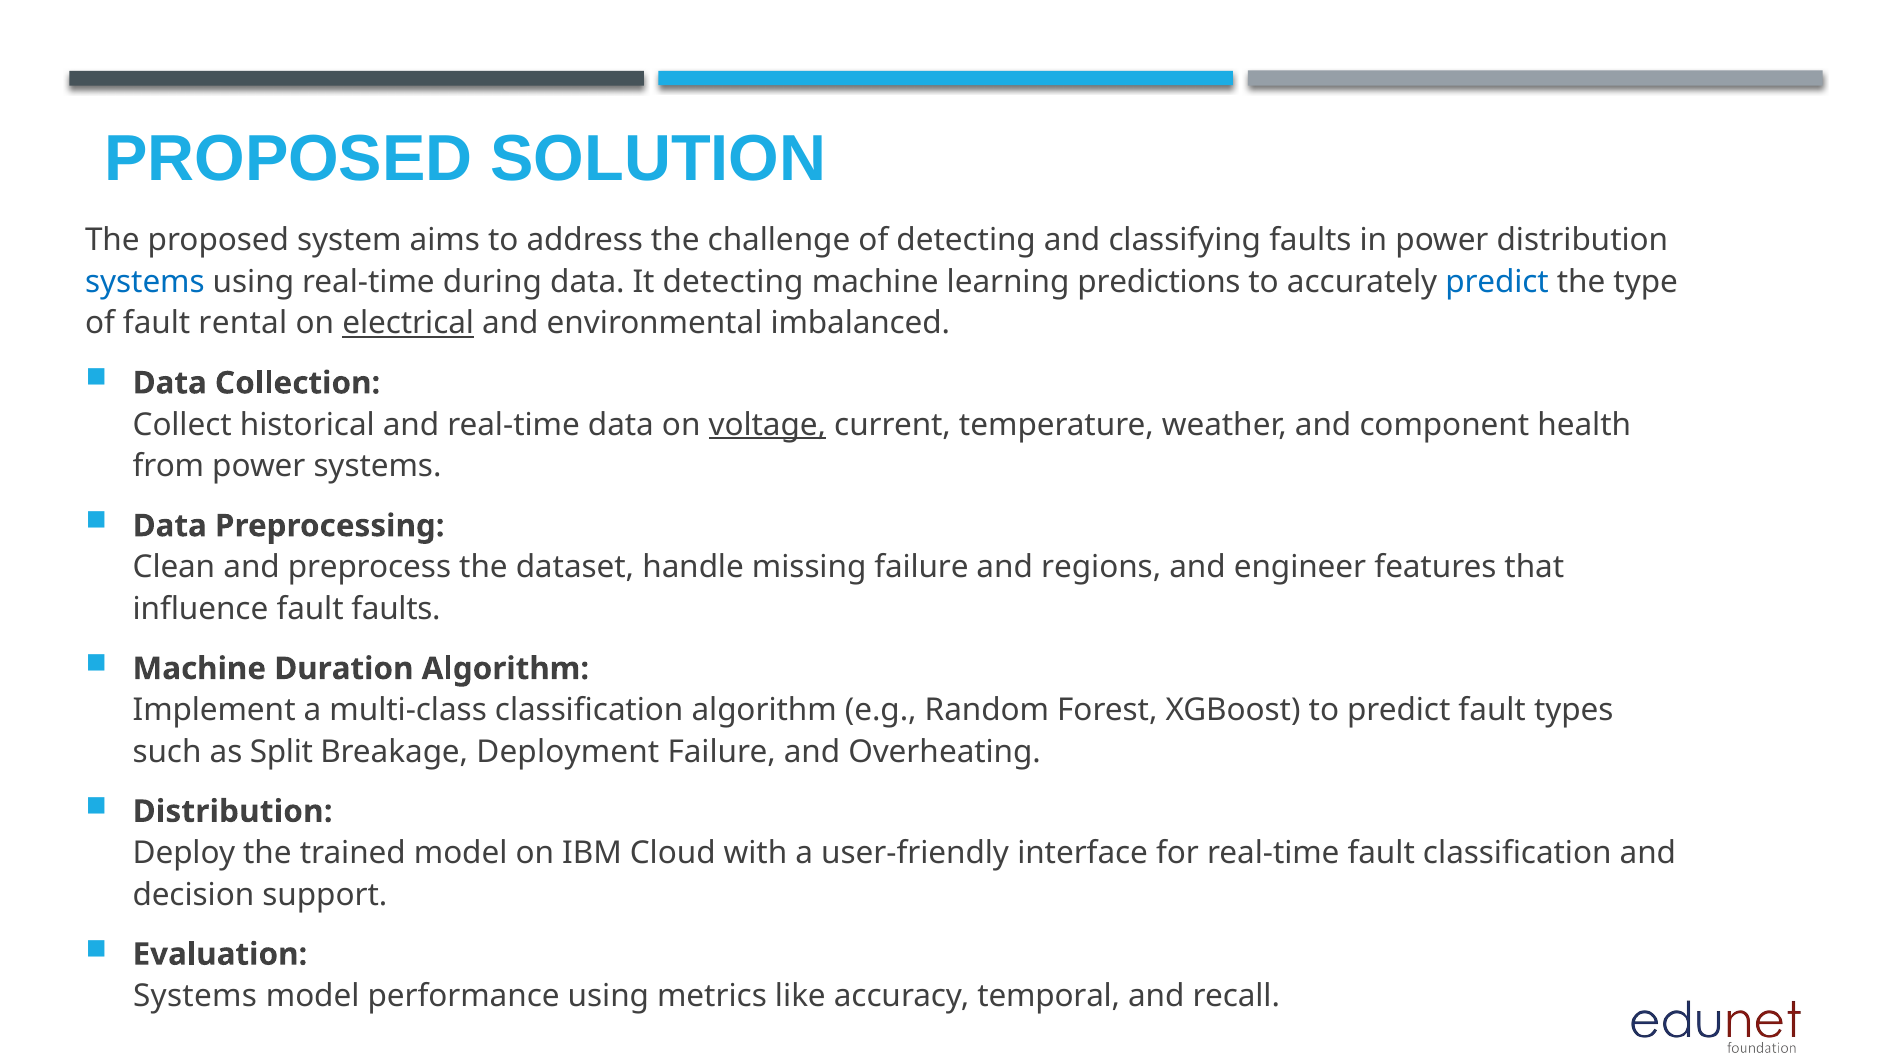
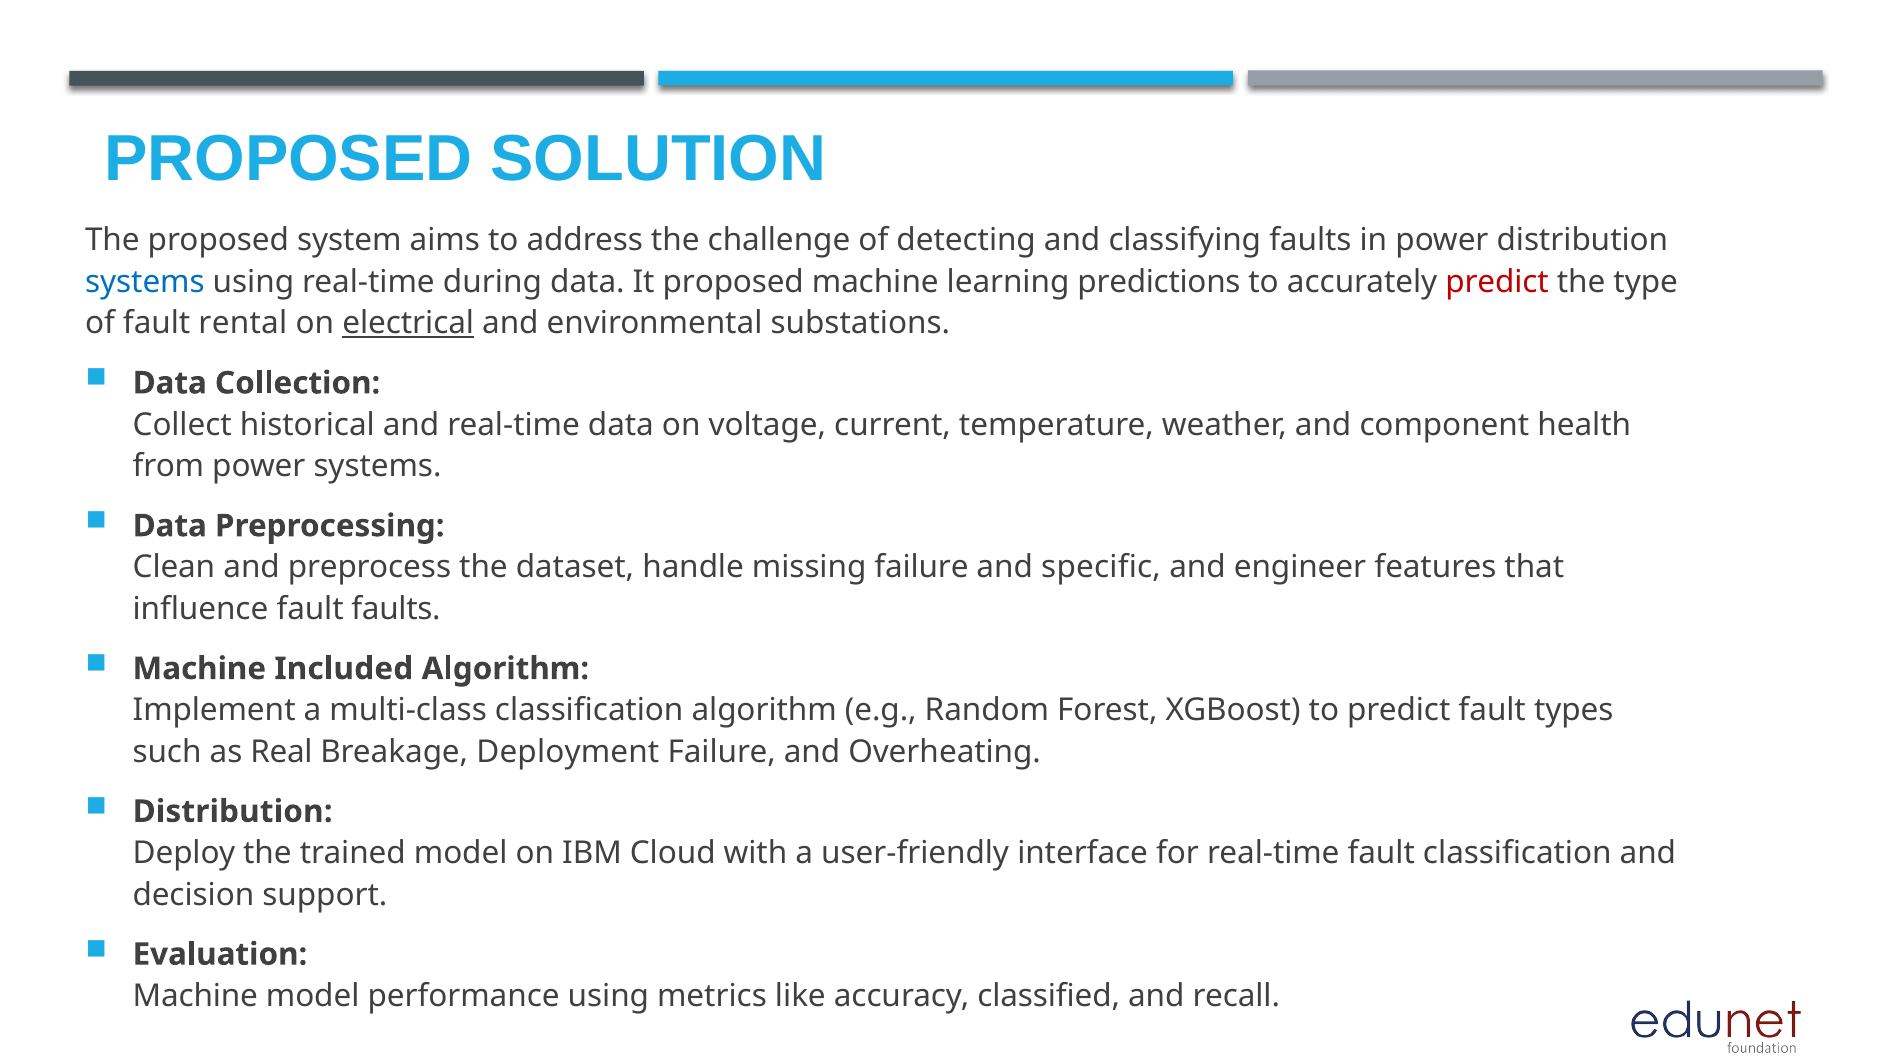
It detecting: detecting -> proposed (733, 282)
predict colour: blue -> red (1497, 282)
imbalanced: imbalanced -> substations (860, 323)
voltage underline: present -> none (767, 425)
regions: regions -> specific (1101, 568)
Duration: Duration -> Included (344, 669)
Split: Split -> Real (281, 752)
Systems: Systems -> Machine (195, 996)
temporal: temporal -> classified (1049, 996)
